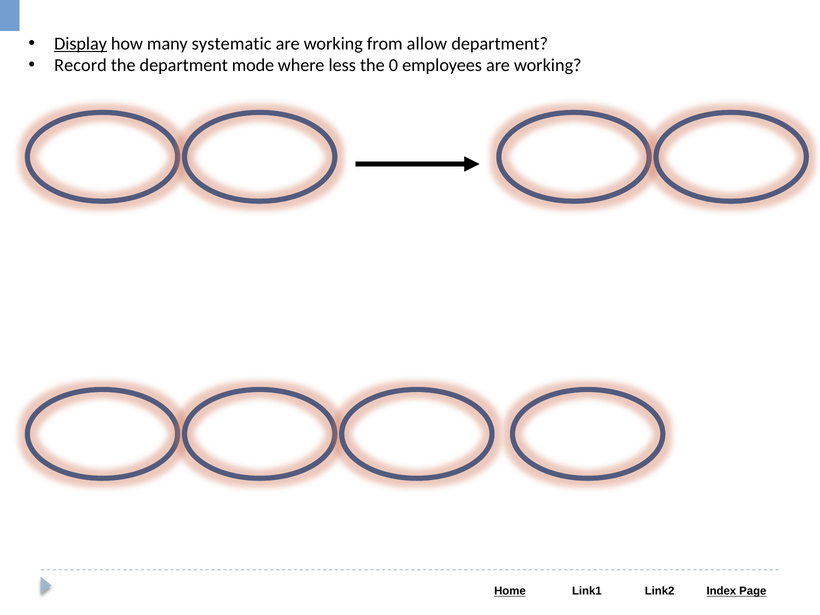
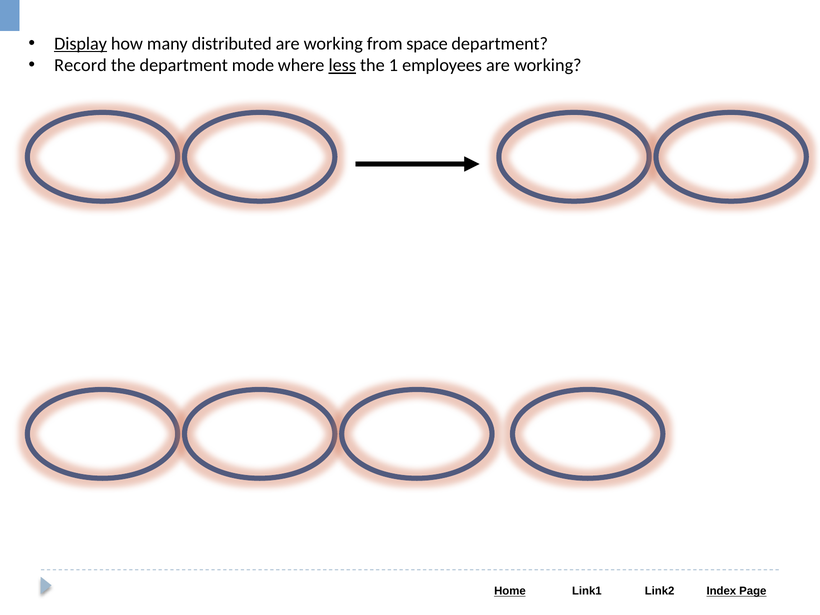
systematic: systematic -> distributed (232, 44)
allow: allow -> space (427, 44)
less underline: none -> present (342, 65)
0: 0 -> 1 (393, 65)
